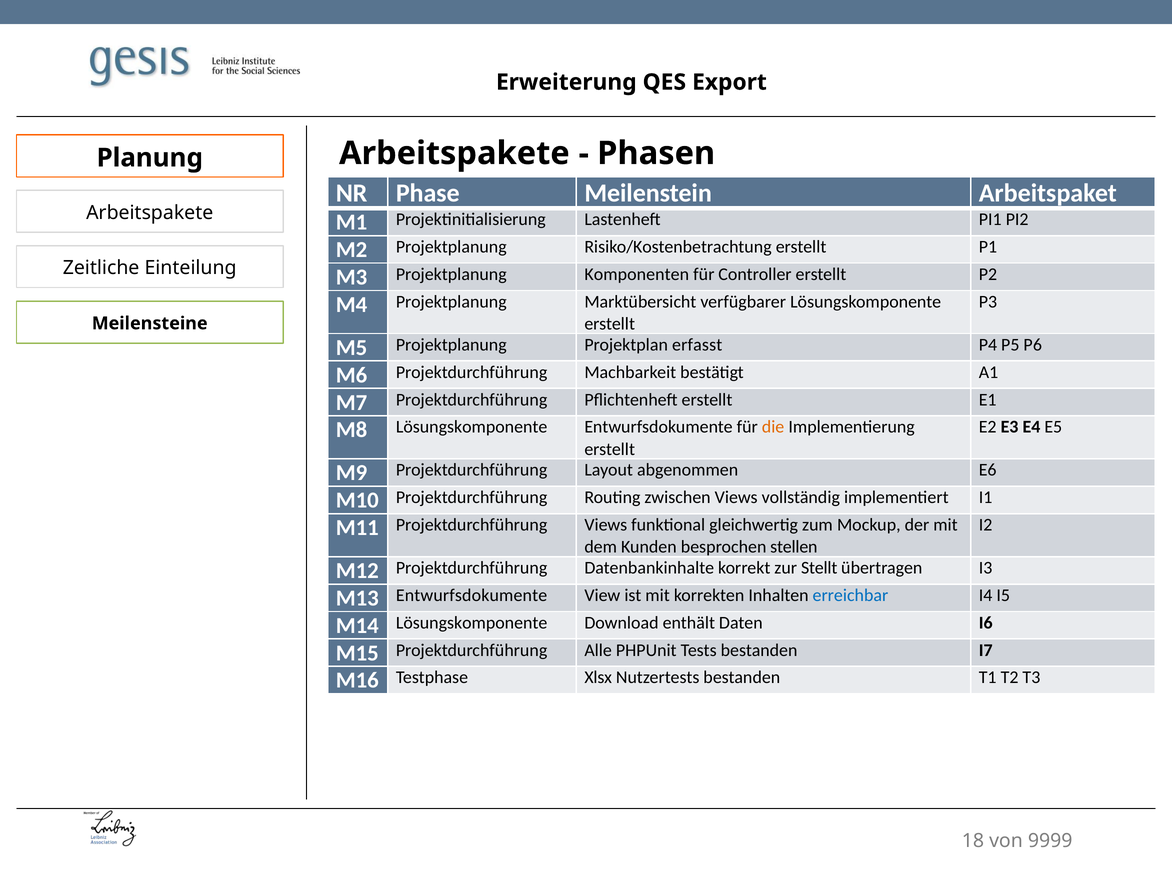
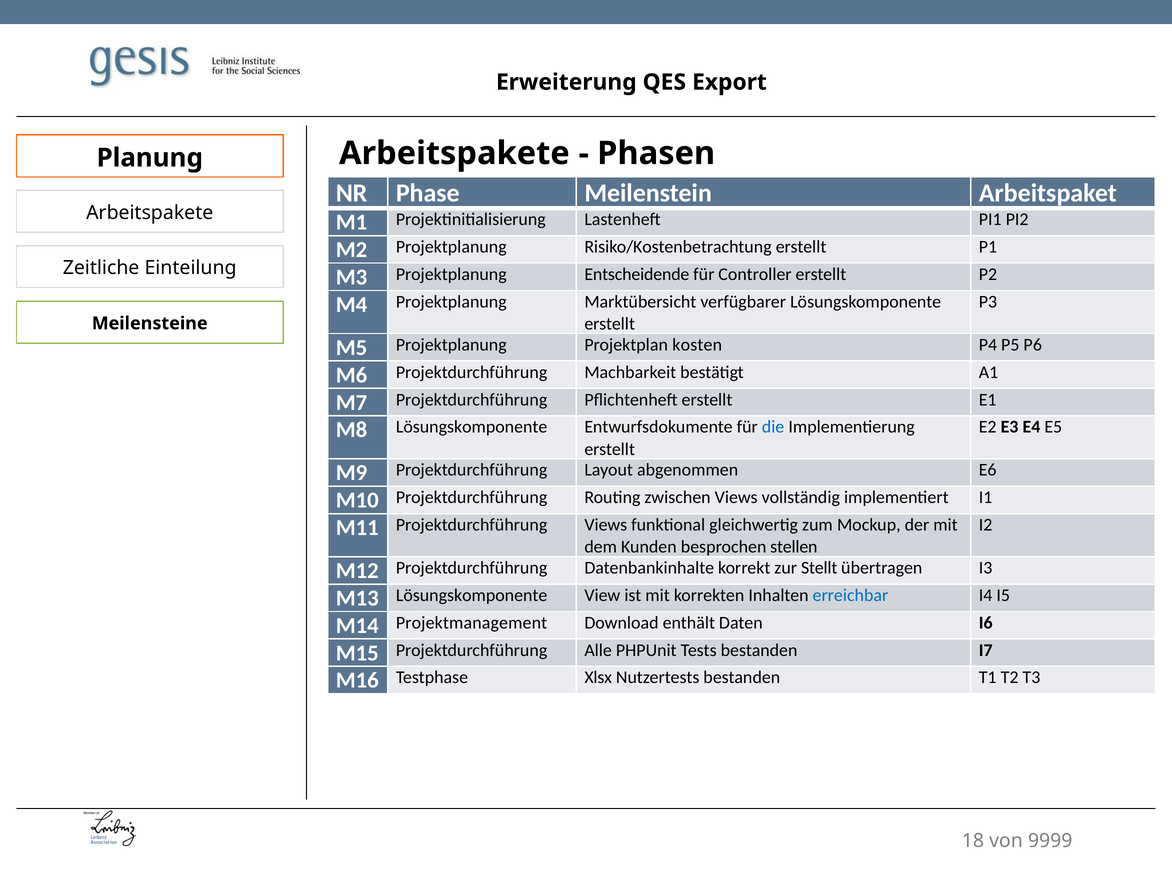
Komponenten: Komponenten -> Entscheidende (637, 274)
erfasst: erfasst -> kosten (697, 345)
die colour: orange -> blue (773, 427)
M13 Entwurfsdokumente: Entwurfsdokumente -> Lösungskomponente (472, 595)
M14 Lösungskomponente: Lösungskomponente -> Projektmanagement (472, 623)
